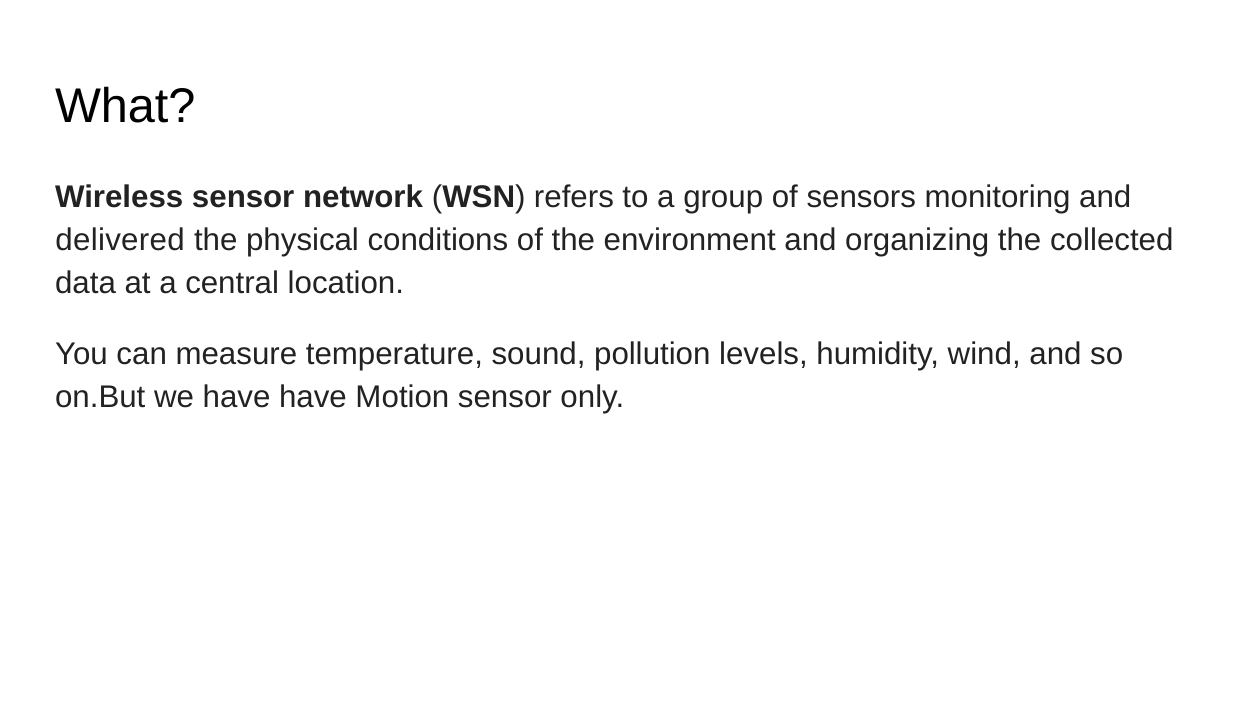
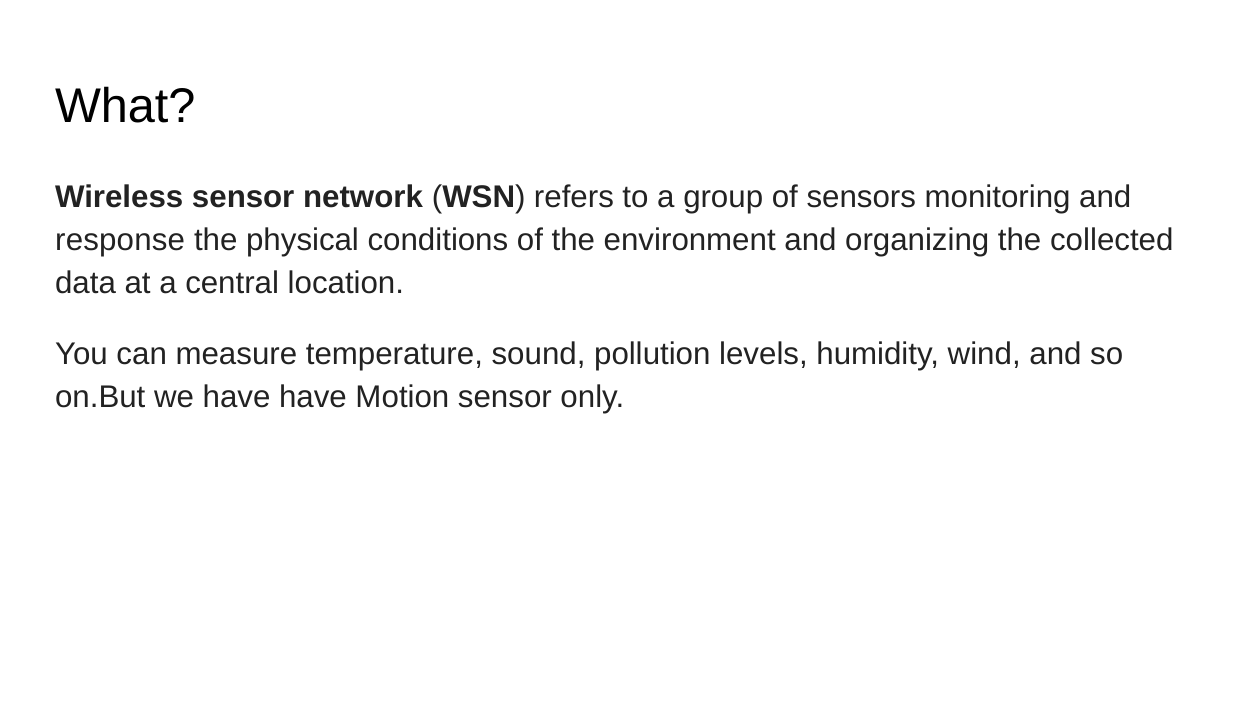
delivered: delivered -> response (120, 240)
